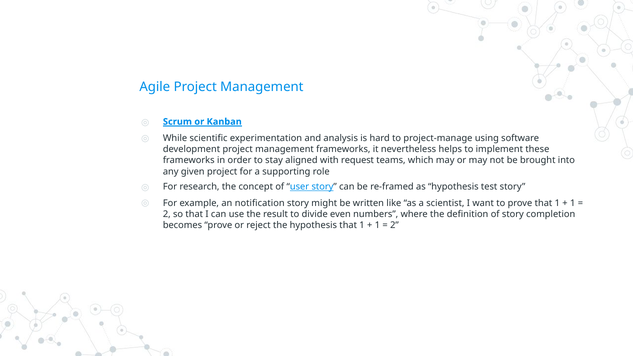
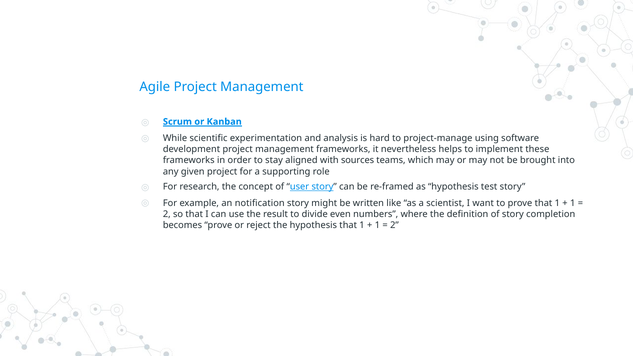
request: request -> sources (358, 160)
